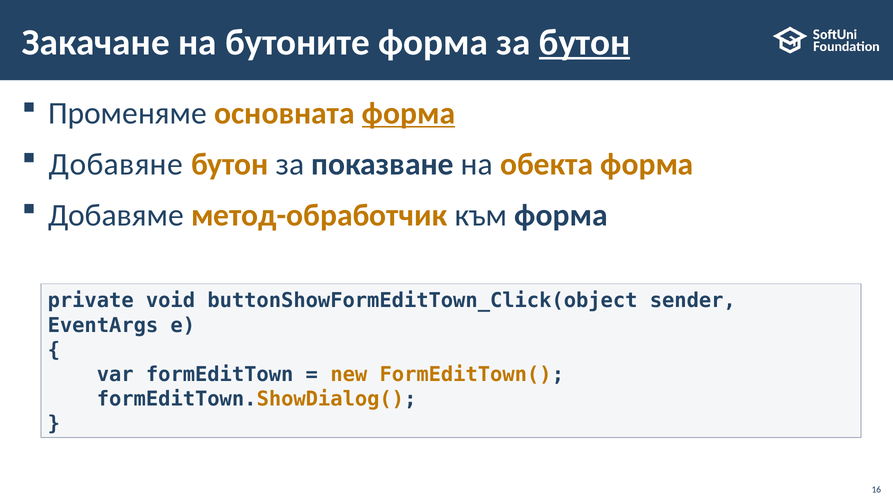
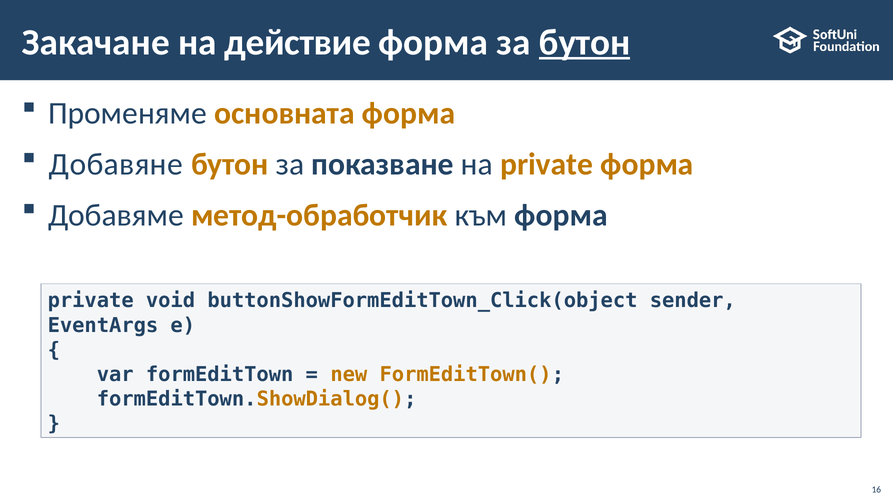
бутоните: бутоните -> действие (298, 42)
форма underline: present -> none (409, 113)
на обекта: обекта -> private (547, 164)
